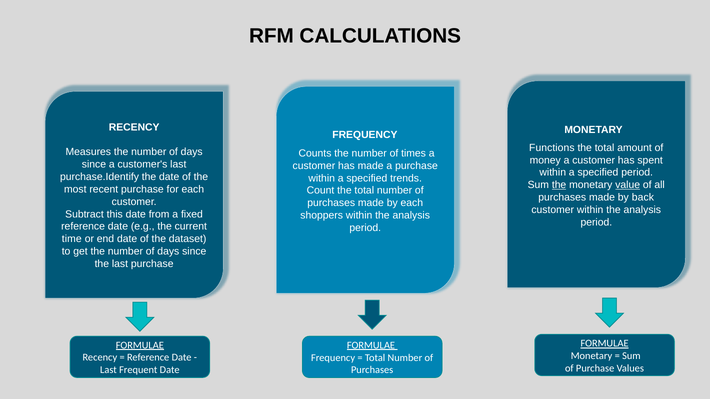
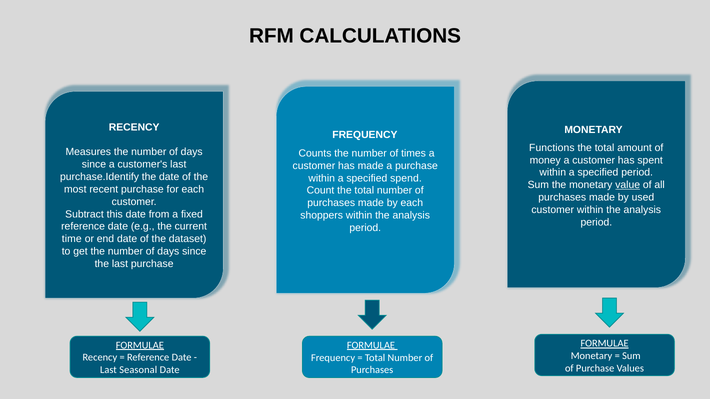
trends: trends -> spend (406, 178)
the underline: present -> none (559, 185)
back: back -> used (643, 198)
Frequent: Frequent -> Seasonal (138, 370)
